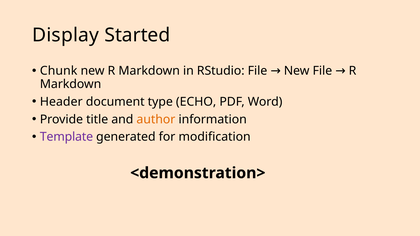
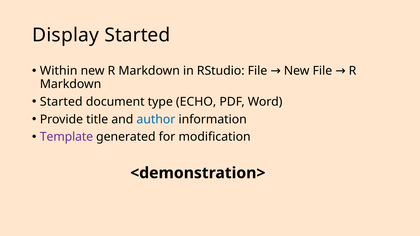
Chunk: Chunk -> Within (59, 71)
Header: Header -> Started (61, 102)
author colour: orange -> blue (156, 119)
